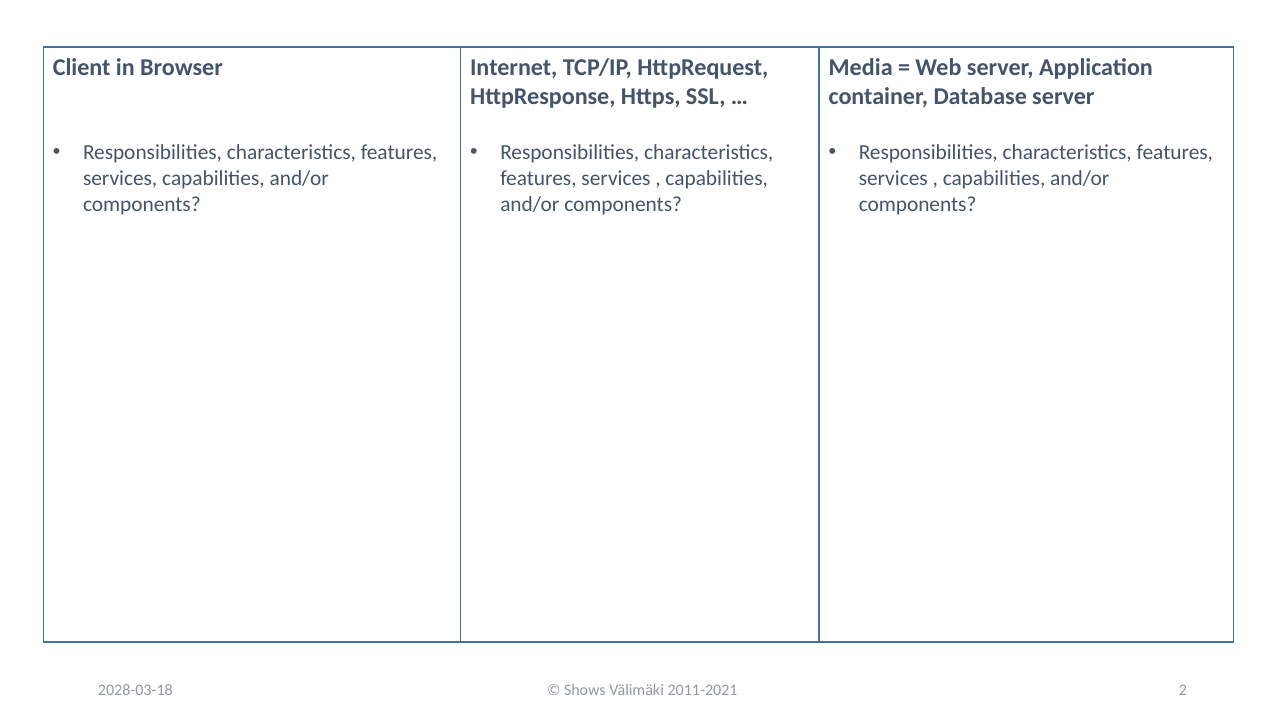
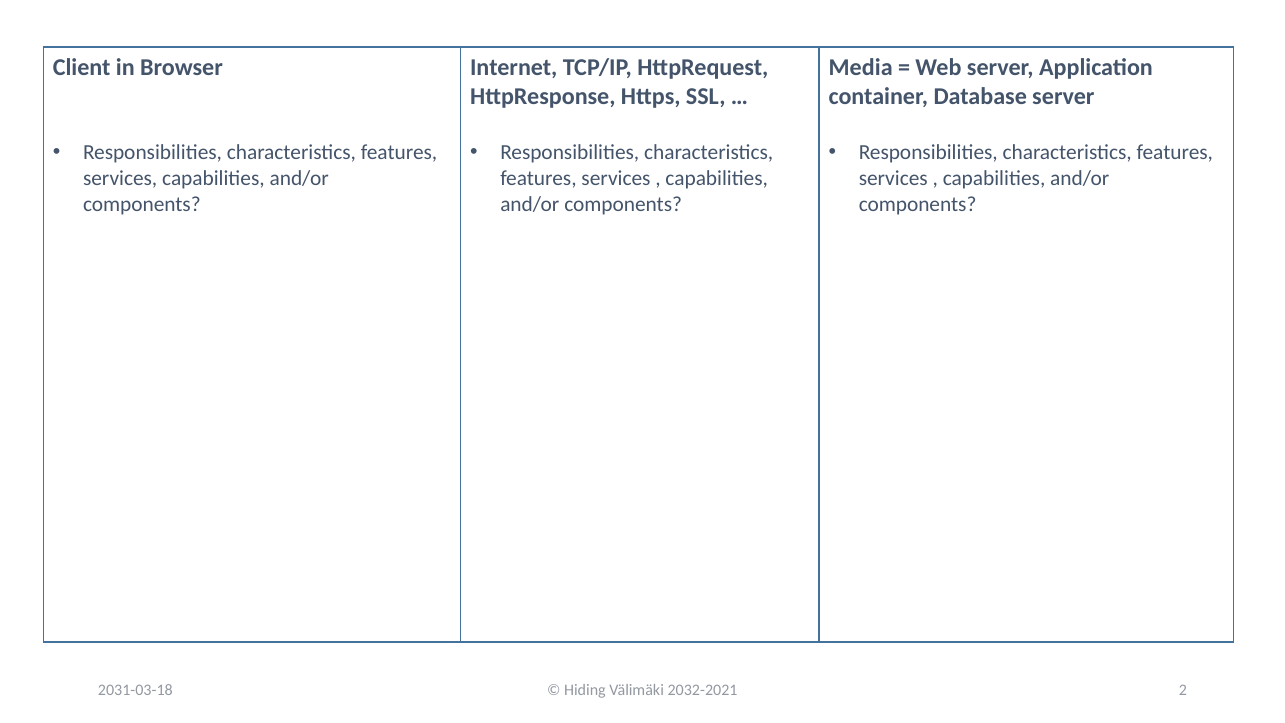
2028-03-18: 2028-03-18 -> 2031-03-18 (135, 690)
Shows: Shows -> Hiding (585, 690)
2011-2021: 2011-2021 -> 2032-2021 (703, 690)
